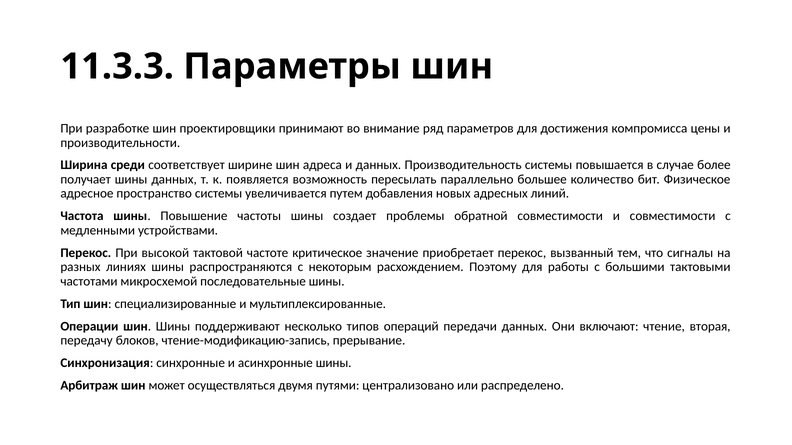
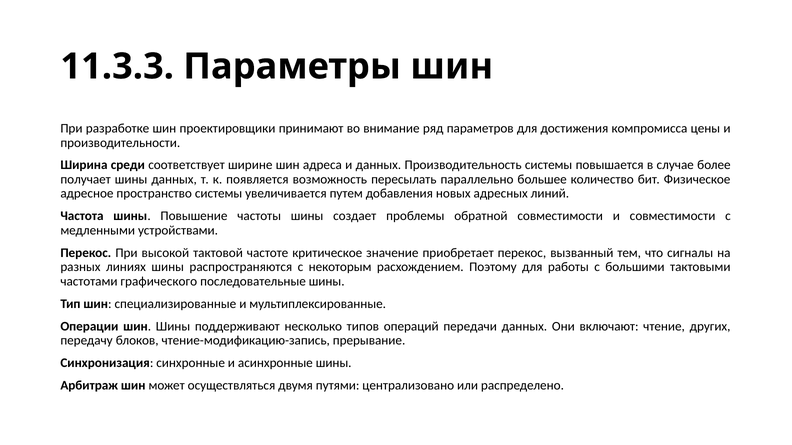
микросхемой: микросхемой -> графического (159, 282)
вторая: вторая -> других (710, 327)
